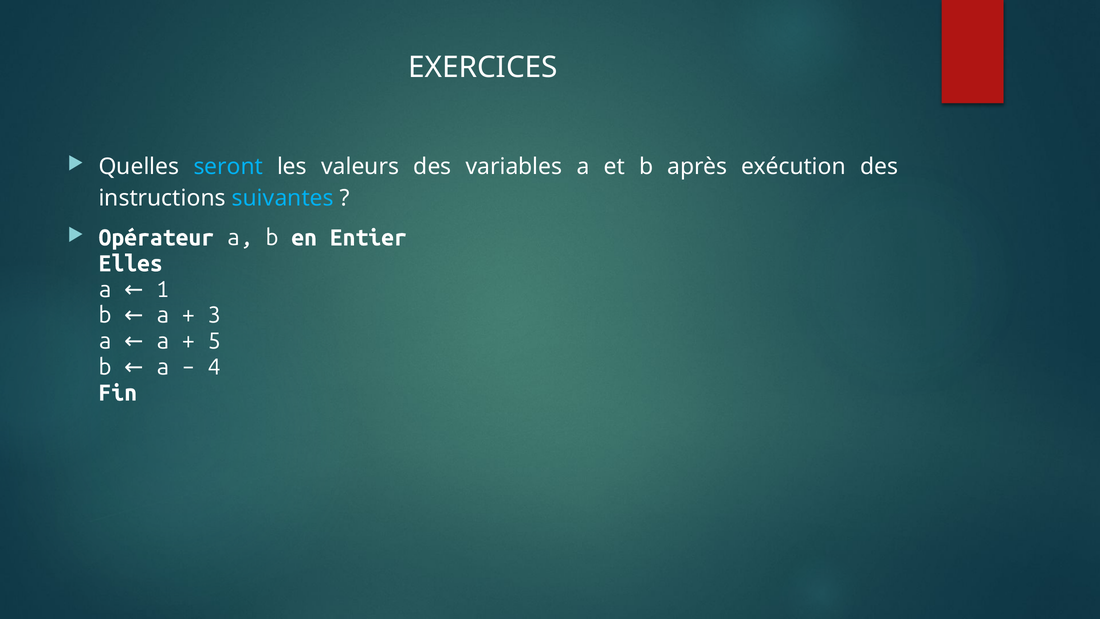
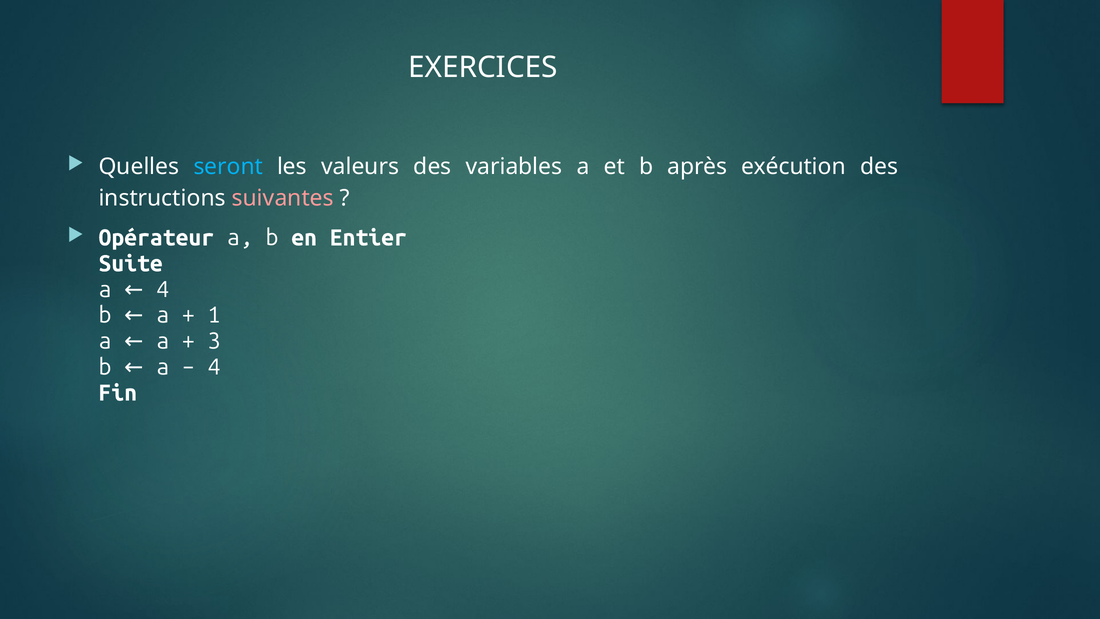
suivantes colour: light blue -> pink (283, 198)
Elles: Elles -> Suite (131, 264)
a 1: 1 -> 4 (163, 289)
3: 3 -> 1 (214, 315)
5: 5 -> 3 (214, 341)
